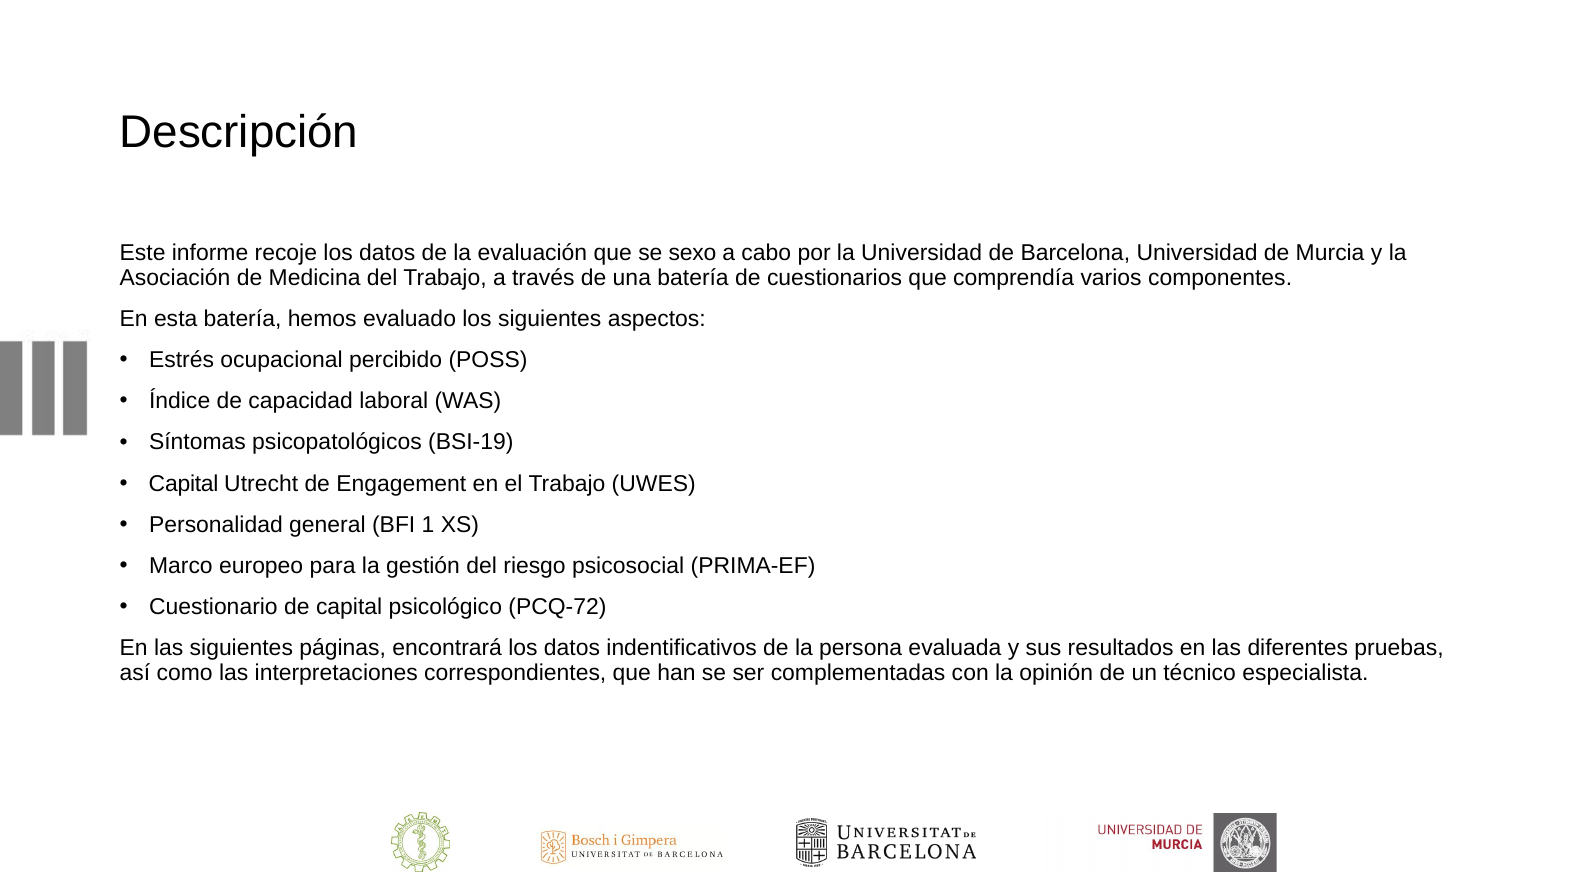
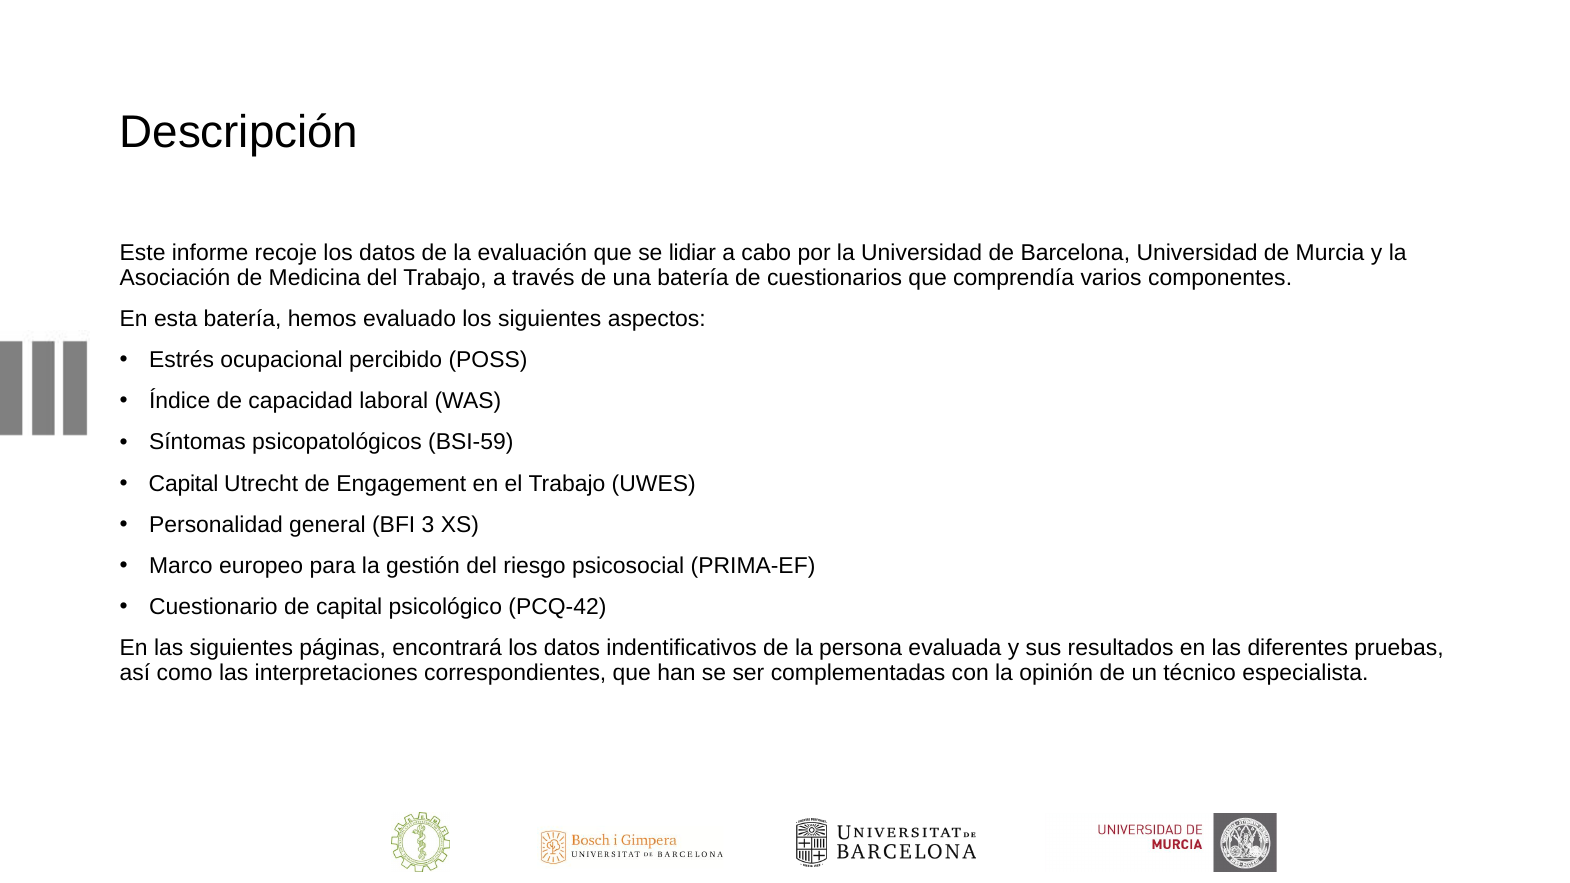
sexo: sexo -> lidiar (692, 253)
BSI-19: BSI-19 -> BSI-59 (471, 442)
1: 1 -> 3 (428, 525)
PCQ-72: PCQ-72 -> PCQ-42 (557, 607)
